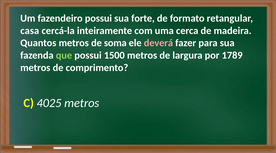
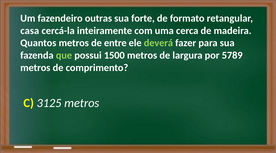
fazendeiro possui: possui -> outras (98, 18)
soma: soma -> entre (115, 43)
deverá colour: pink -> light green (158, 43)
1789: 1789 -> 5789 (232, 55)
4025: 4025 -> 3125 (49, 103)
